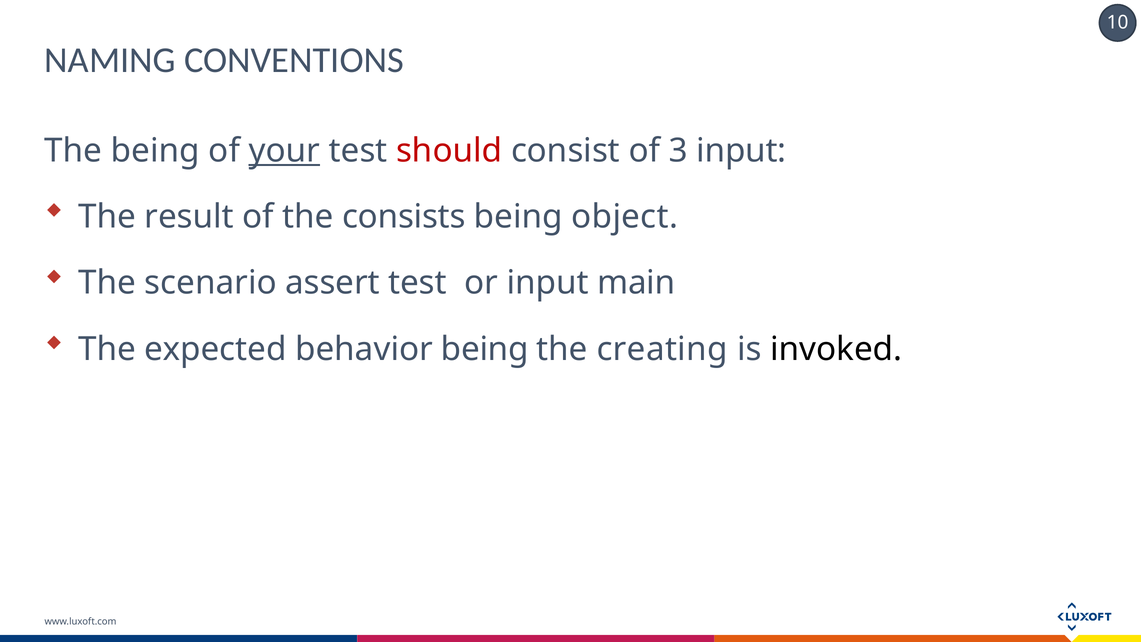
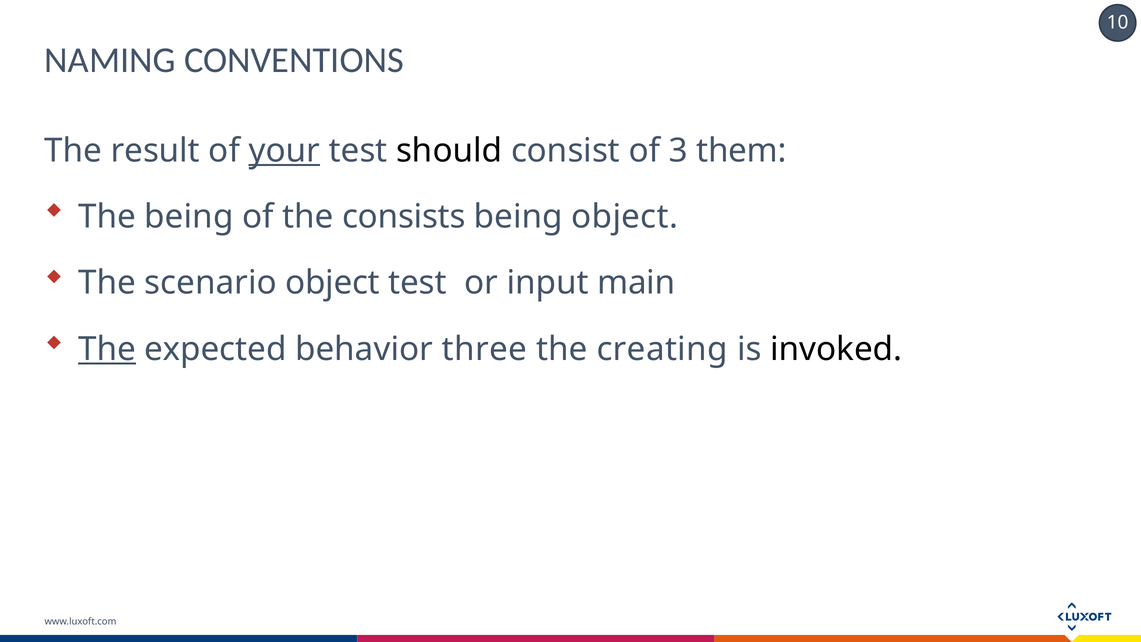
The being: being -> result (155, 151)
should colour: red -> black (449, 151)
3 input: input -> them (741, 151)
The result: result -> being (189, 217)
scenario assert: assert -> object (333, 283)
The underline: none -> present (107, 349)
behavior being: being -> three (484, 349)
